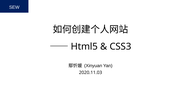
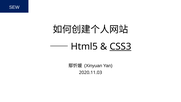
CSS3 underline: none -> present (120, 46)
